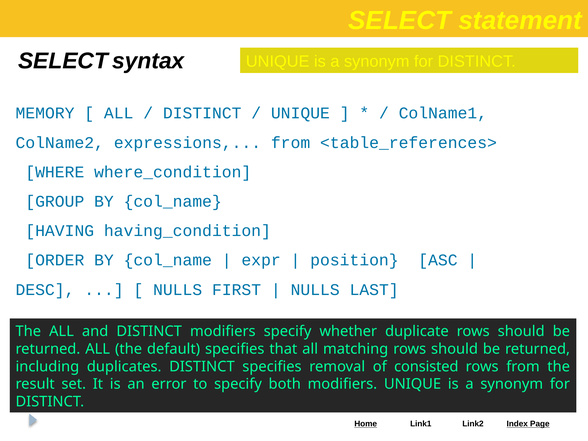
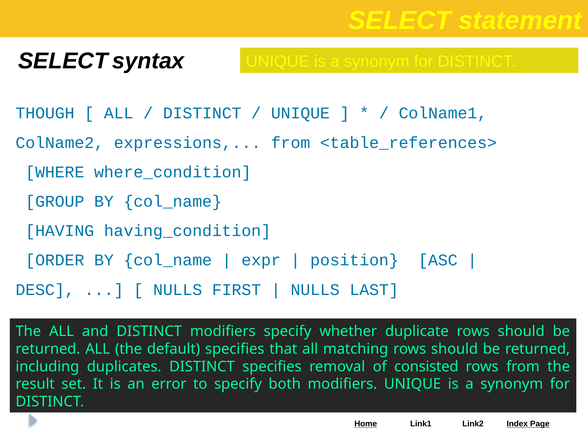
MEMORY: MEMORY -> THOUGH (45, 113)
